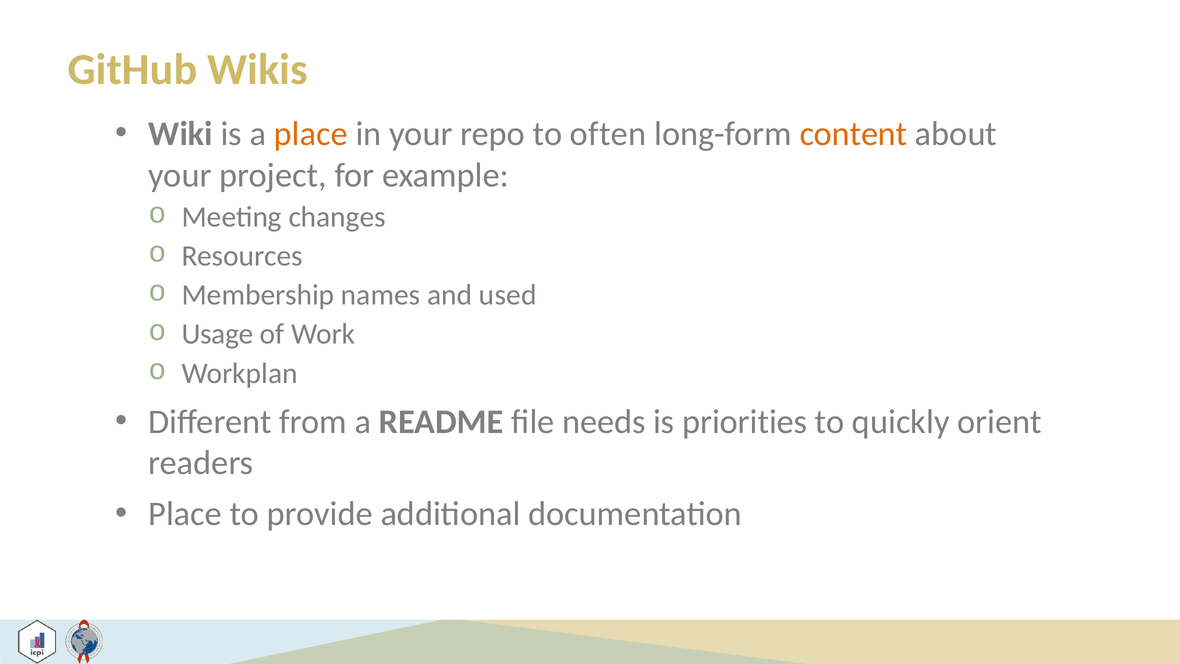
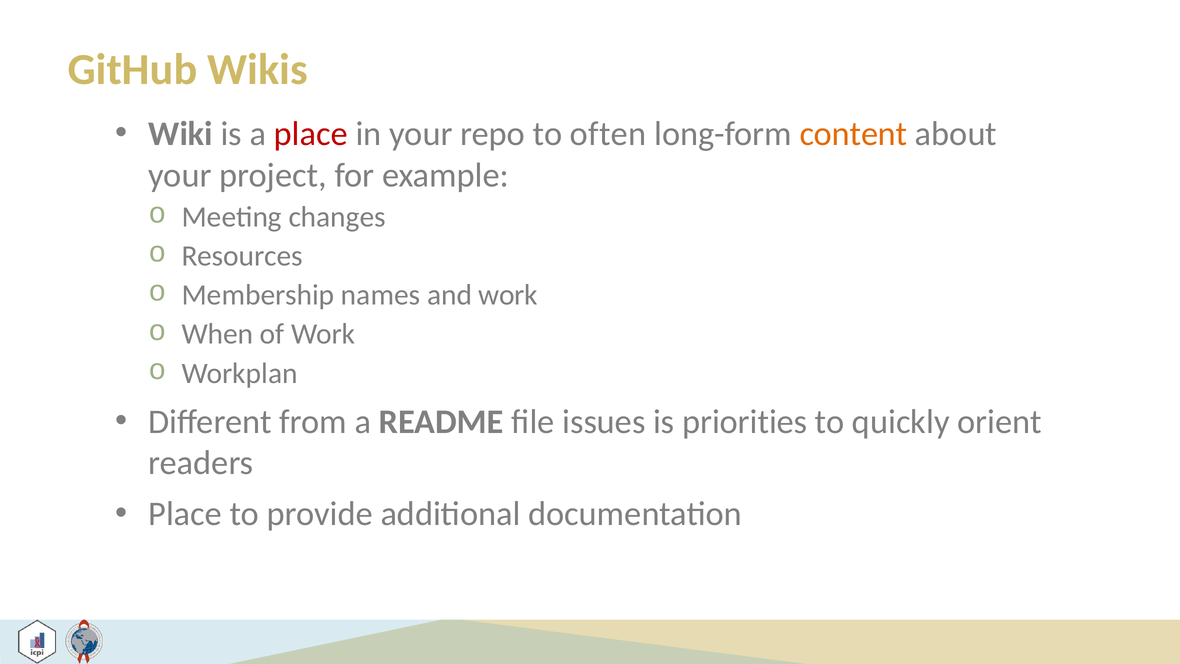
place colour: orange -> red (311, 134)
and used: used -> work (508, 295)
Usage: Usage -> When (218, 334)
needs: needs -> issues (604, 422)
